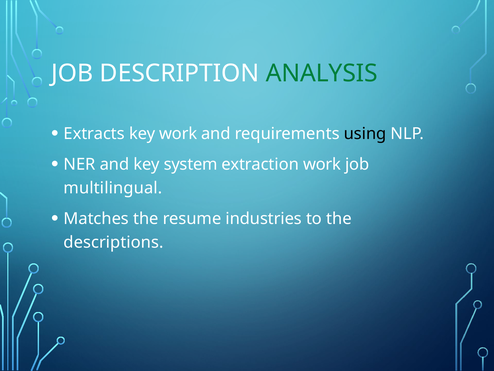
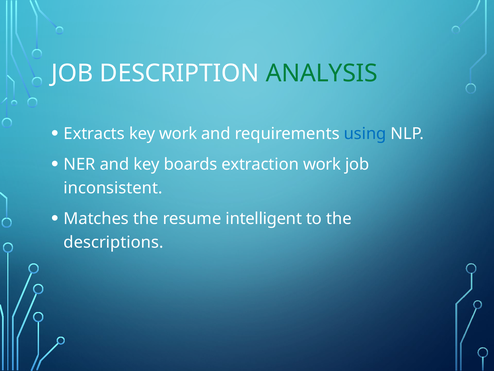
using colour: black -> blue (365, 134)
system: system -> boards (191, 164)
multilingual: multilingual -> inconsistent (113, 188)
industries: industries -> intelligent (264, 219)
